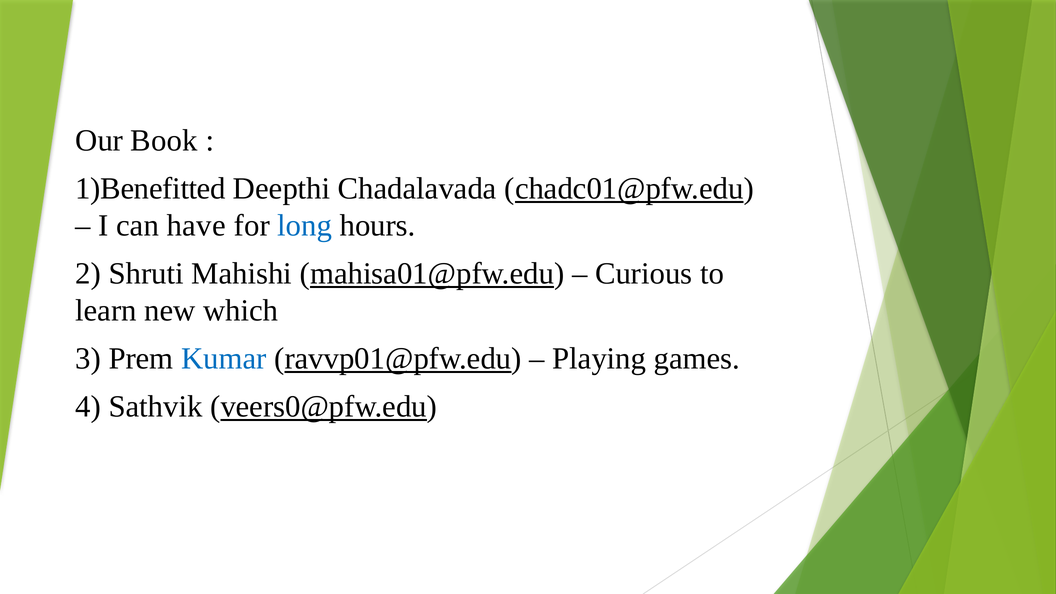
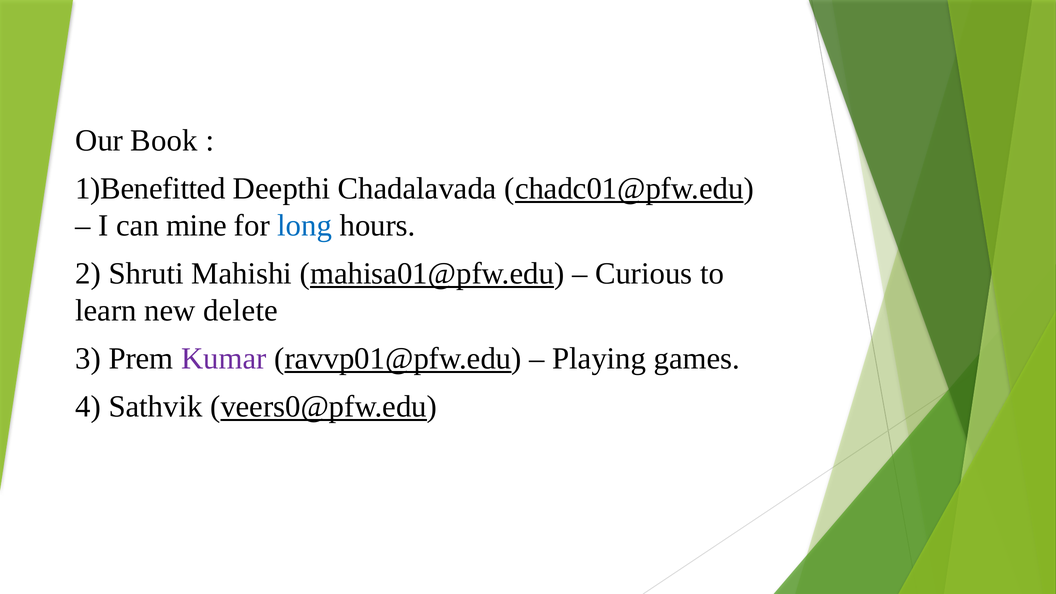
have: have -> mine (197, 225)
which: which -> delete (241, 310)
Kumar colour: blue -> purple (224, 358)
